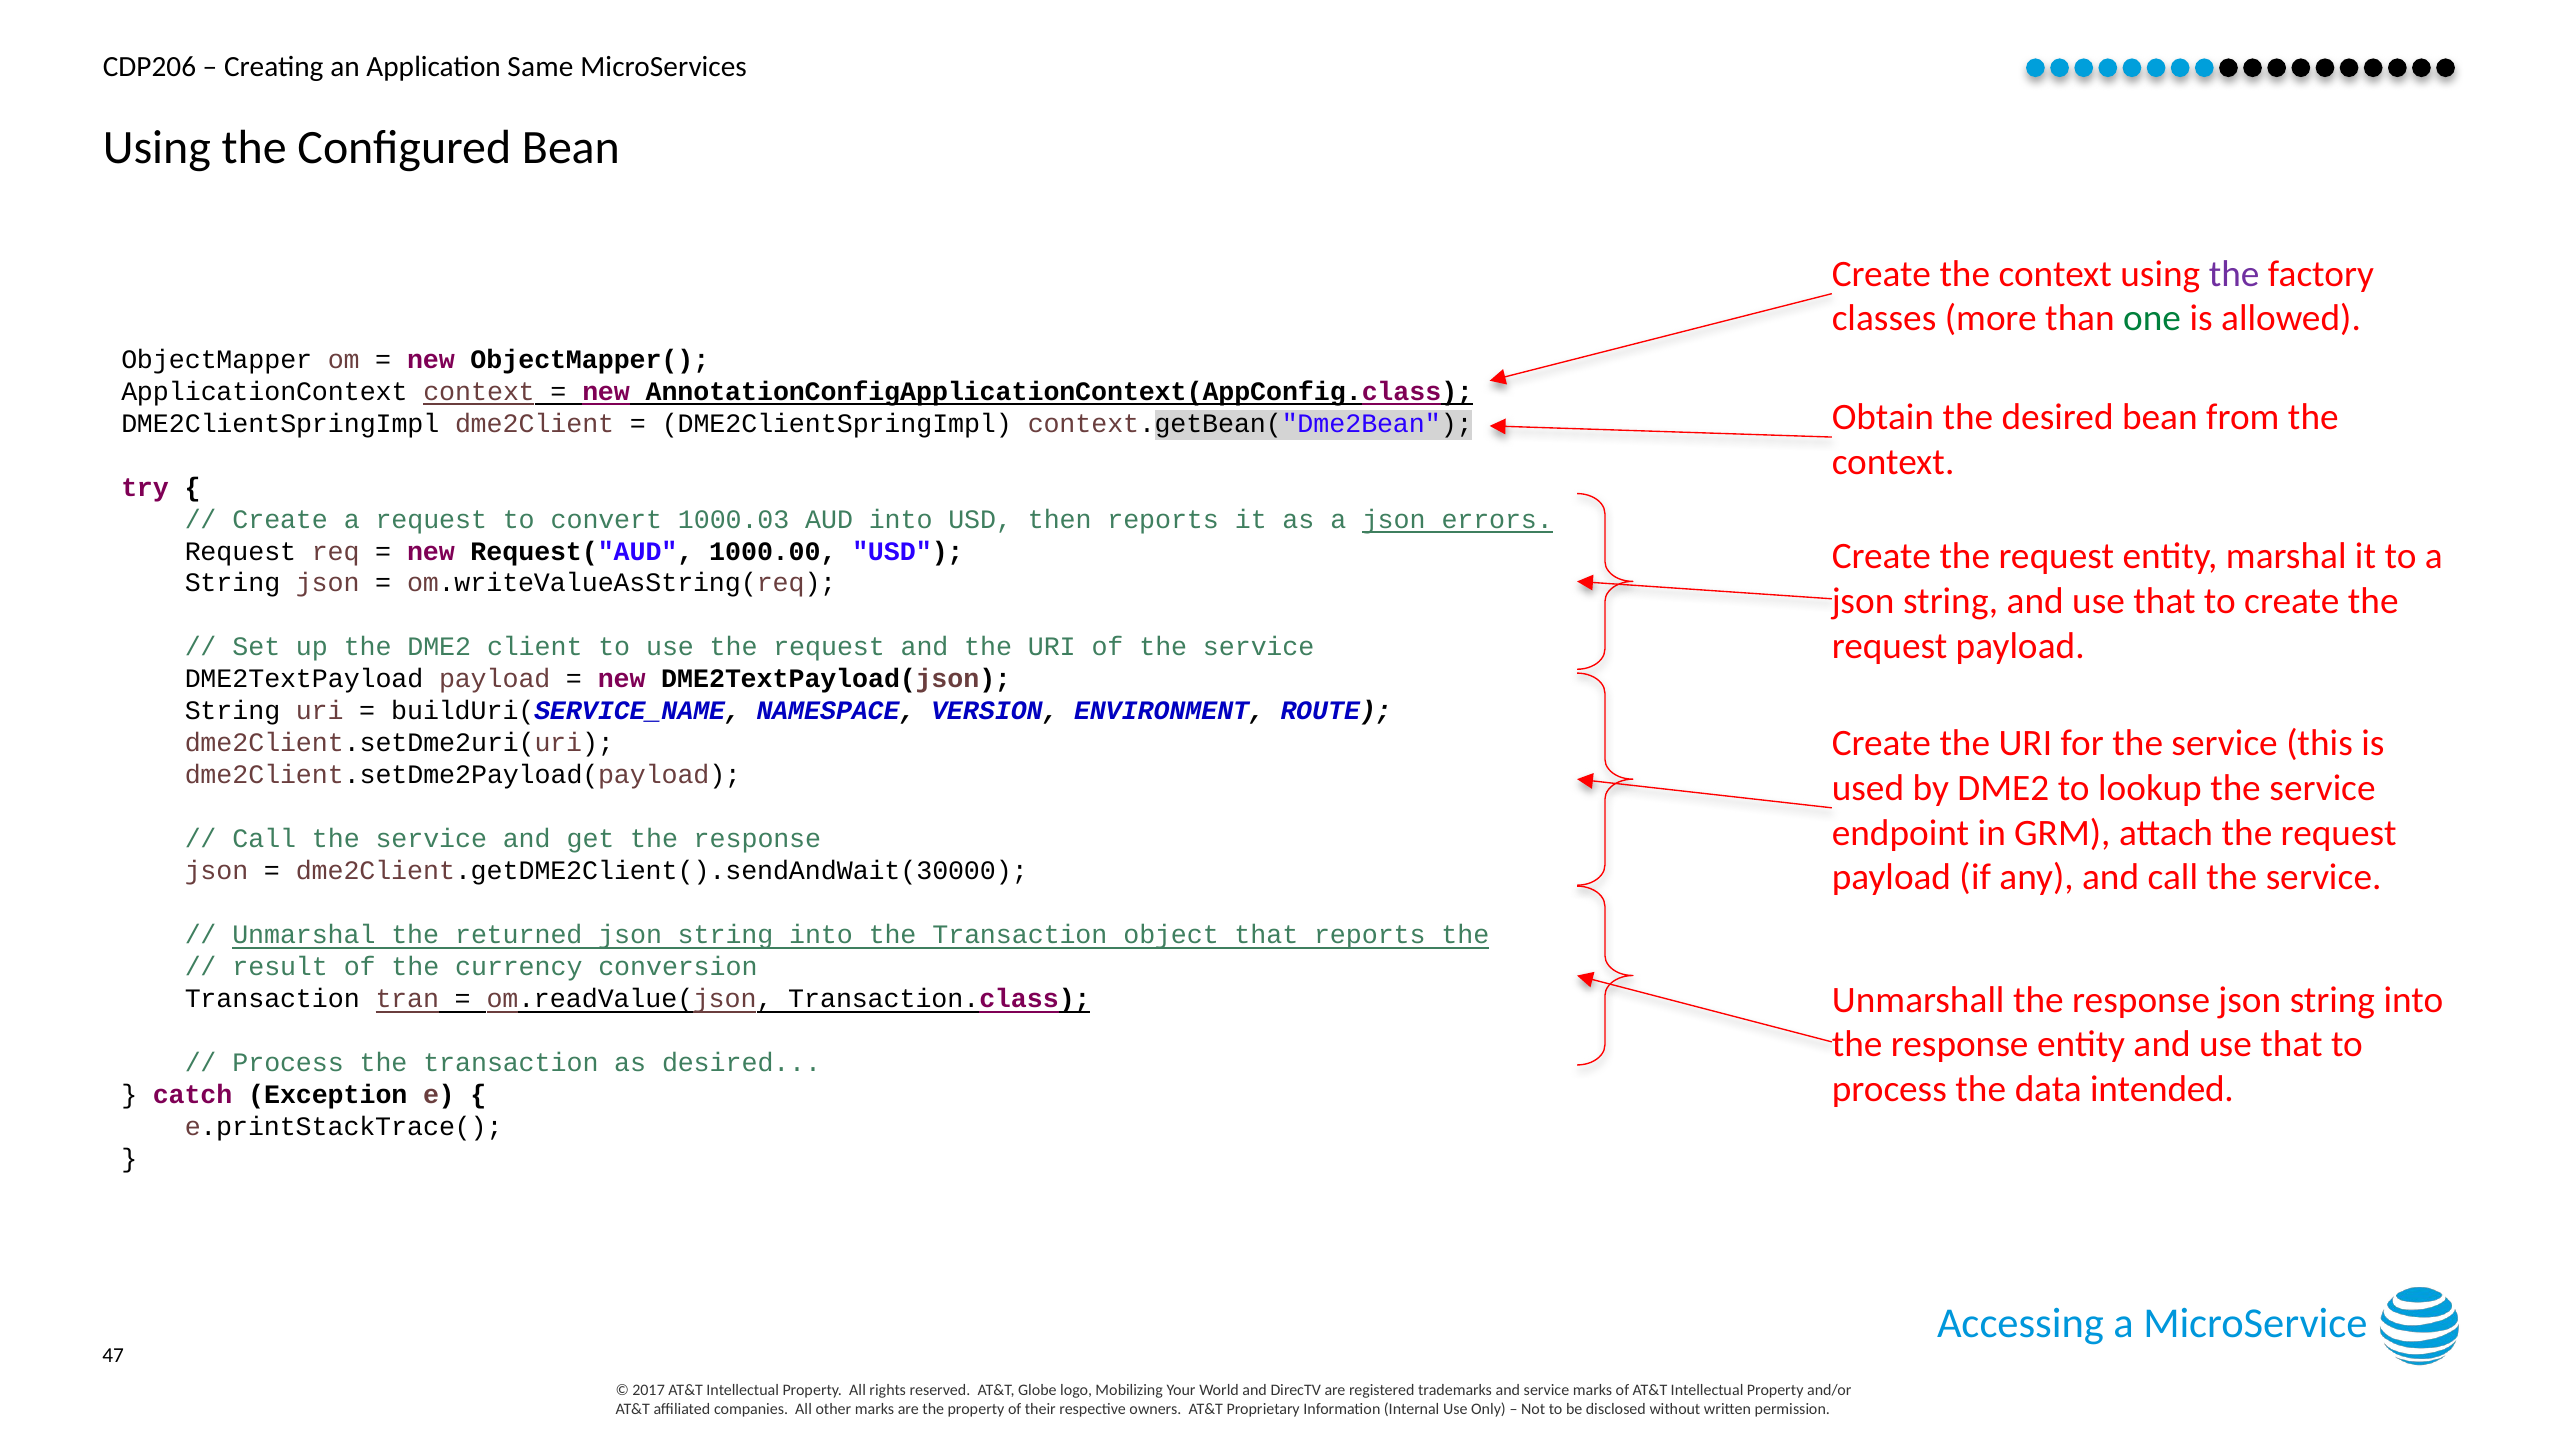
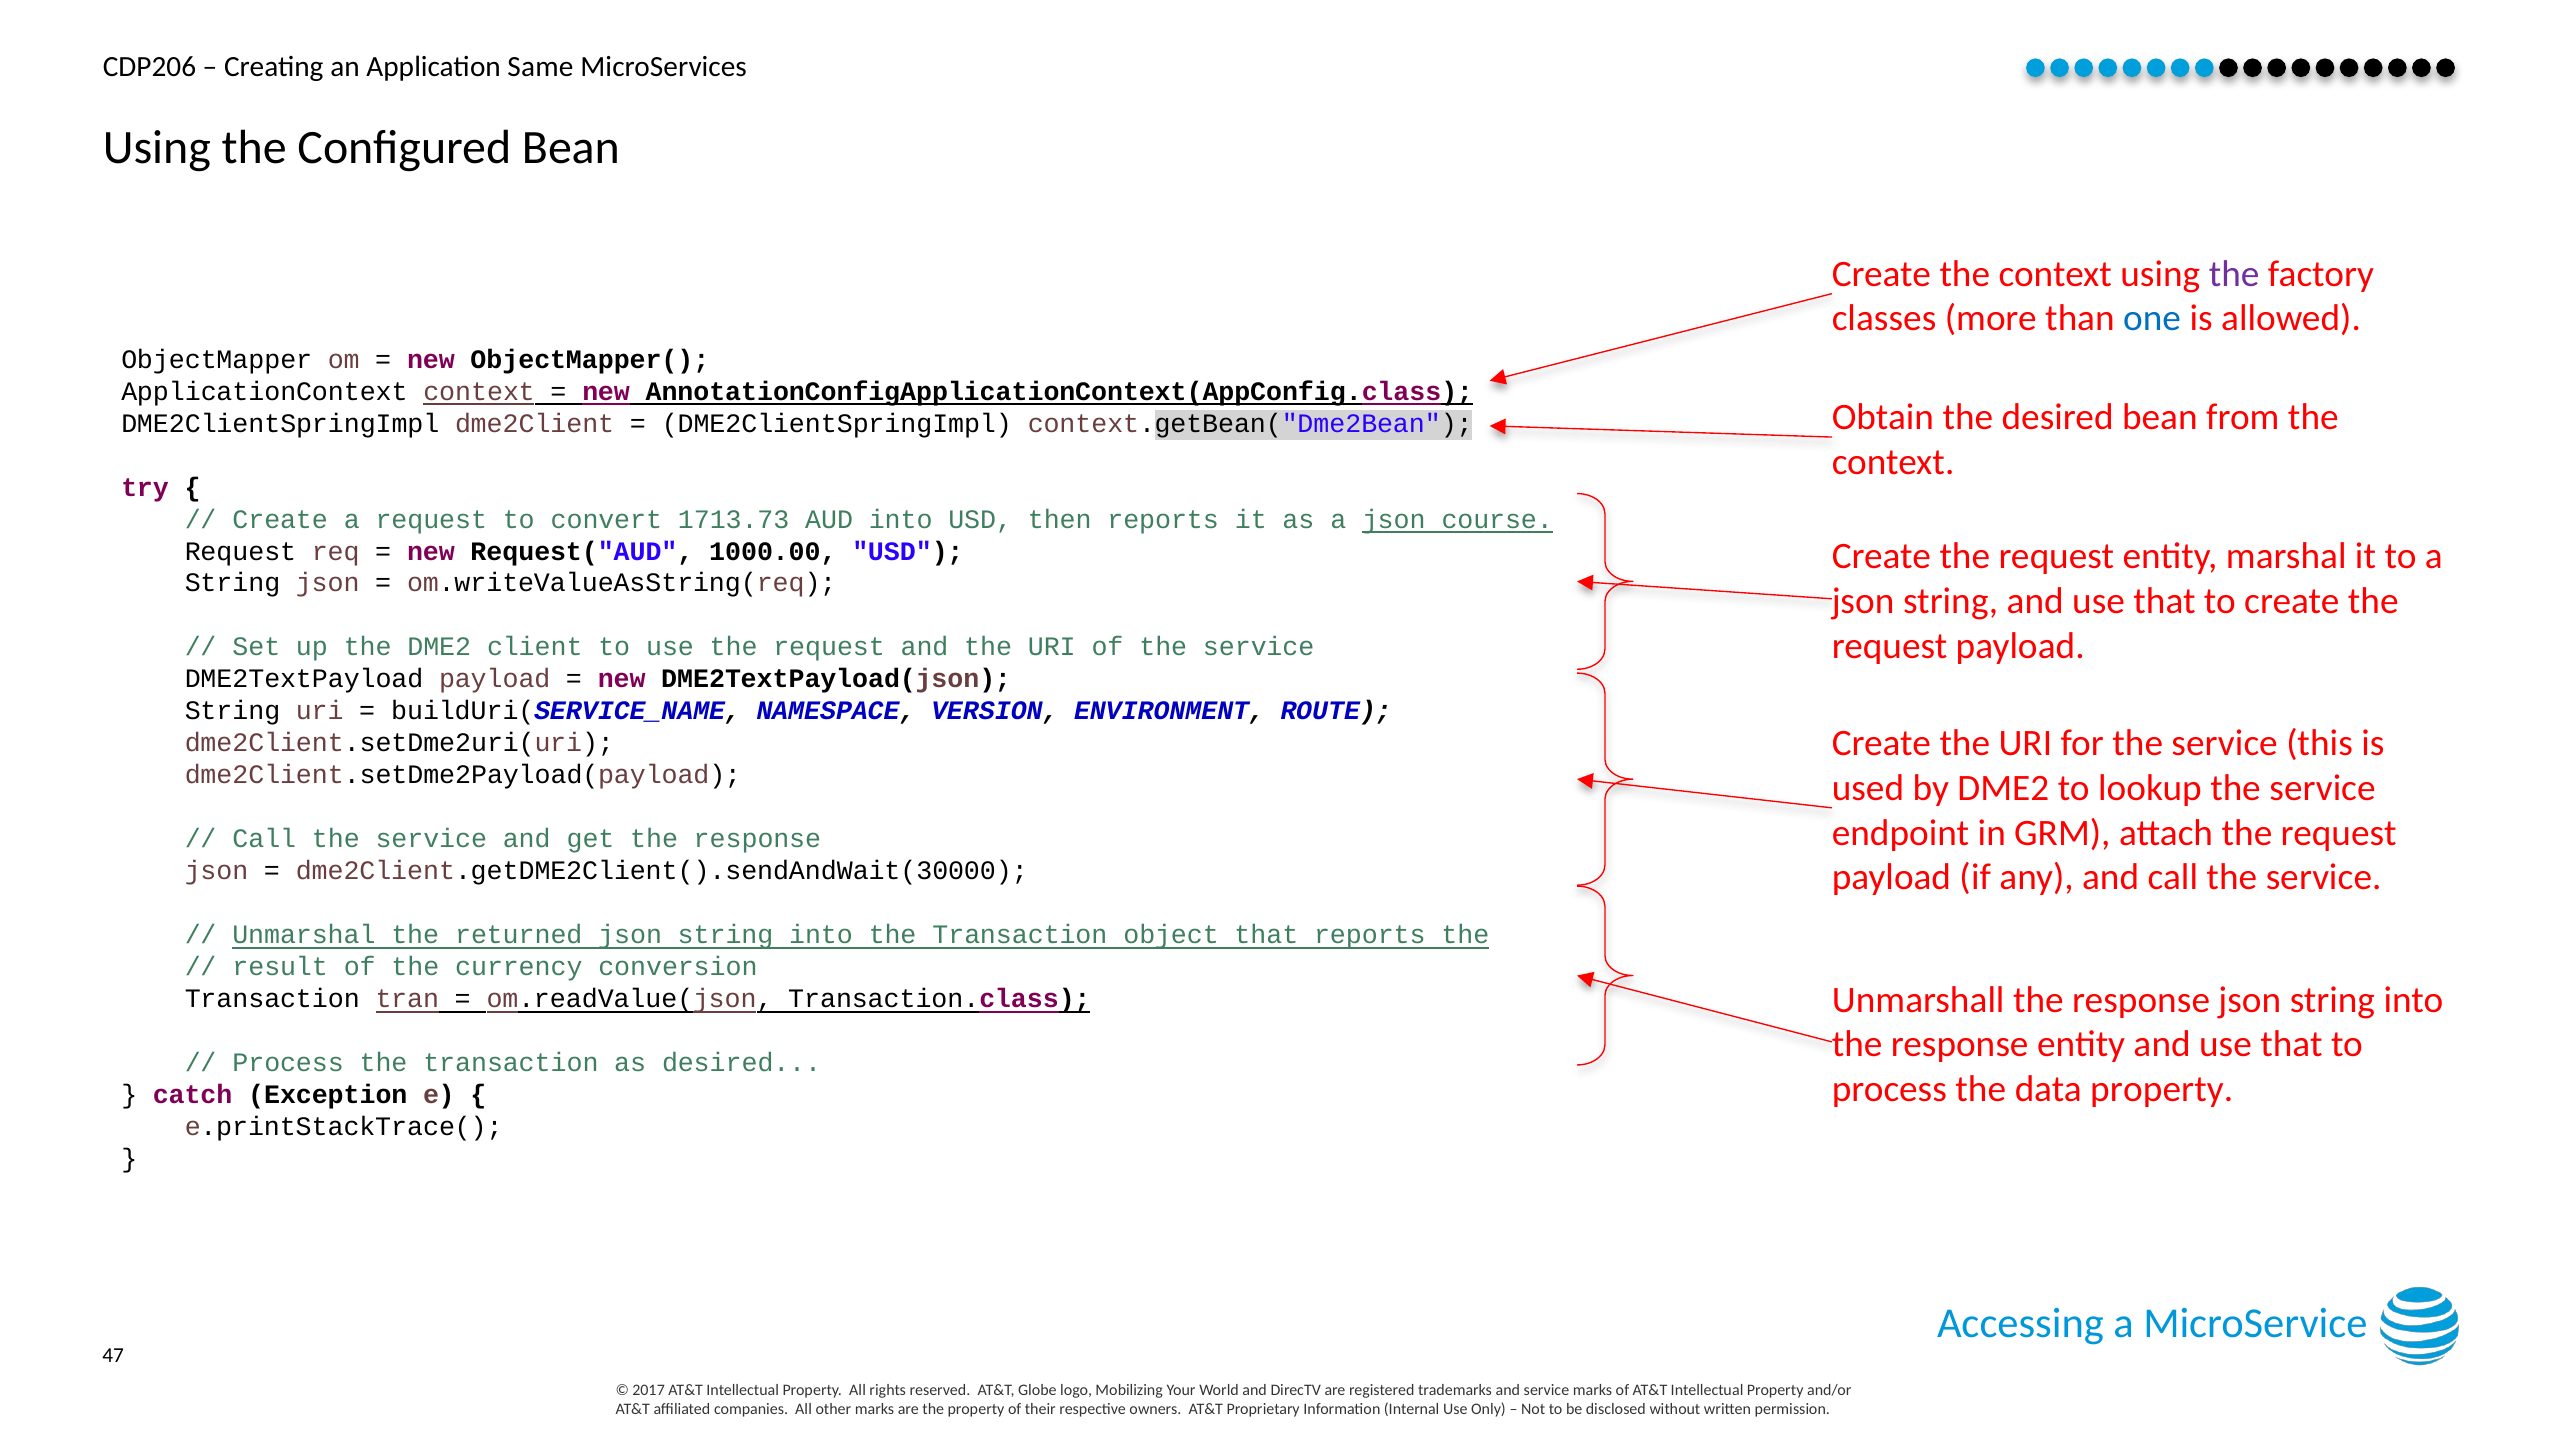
one colour: green -> blue (2152, 319)
1000.03: 1000.03 -> 1713.73 (734, 519)
errors: errors -> course (1497, 519)
data intended: intended -> property (2162, 1090)
